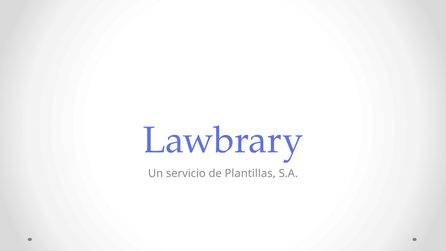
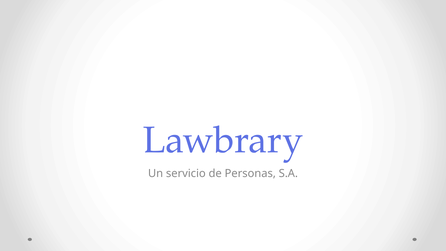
Plantillas: Plantillas -> Personas (250, 173)
